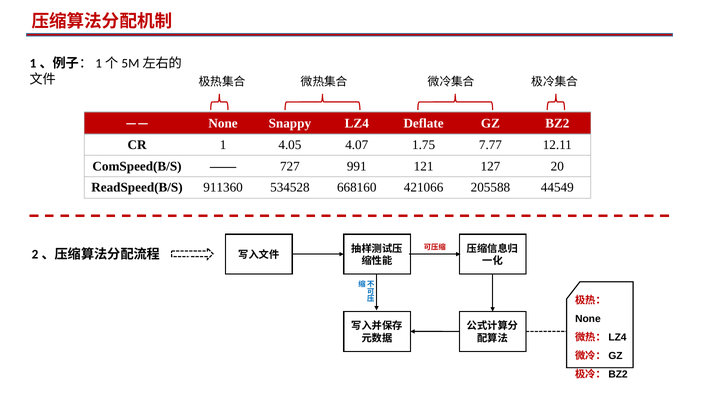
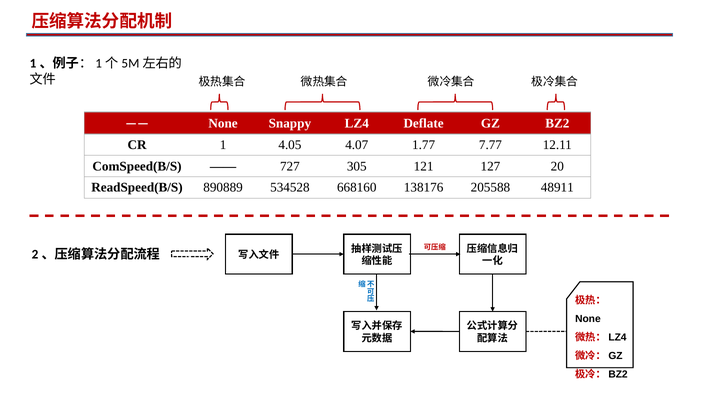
1.75: 1.75 -> 1.77 (424, 145)
991: 991 -> 305 (357, 166)
911360: 911360 -> 890889 (223, 187)
421066: 421066 -> 138176 (424, 187)
44549: 44549 -> 48911 (557, 187)
